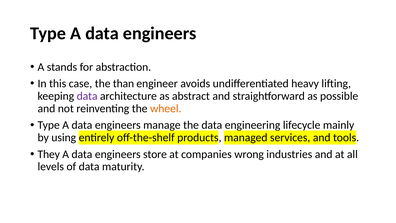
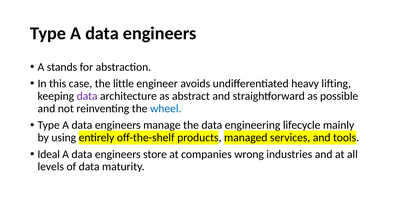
than: than -> little (124, 84)
wheel colour: orange -> blue (166, 108)
They: They -> Ideal (49, 154)
